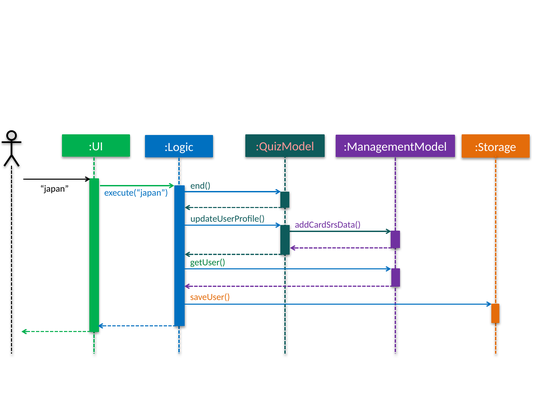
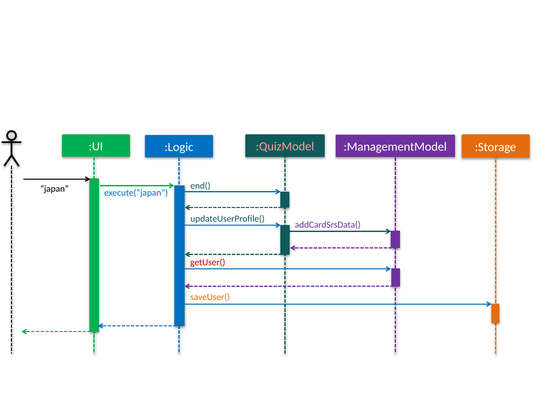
getUser( colour: green -> red (208, 263)
